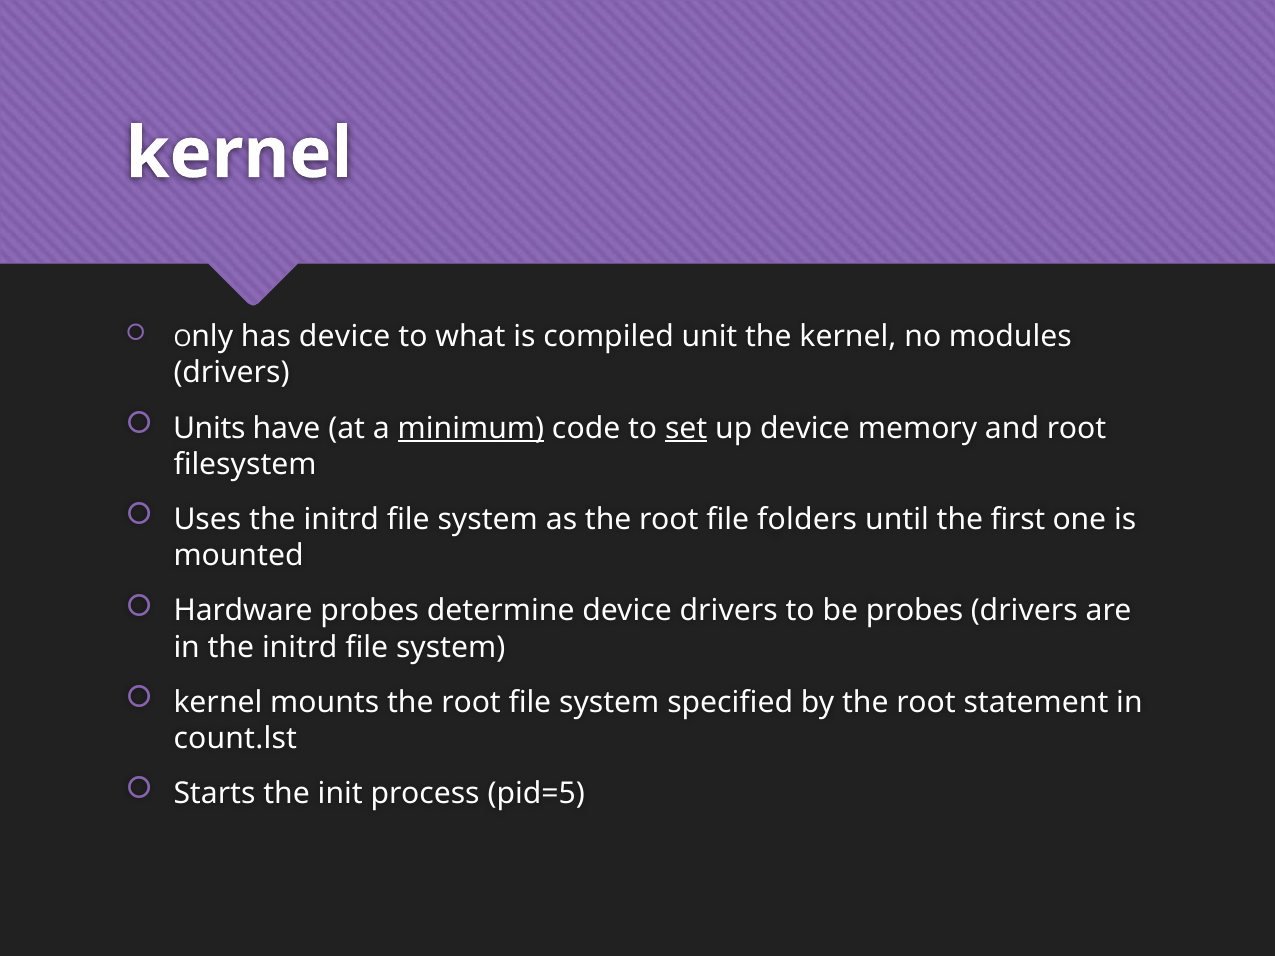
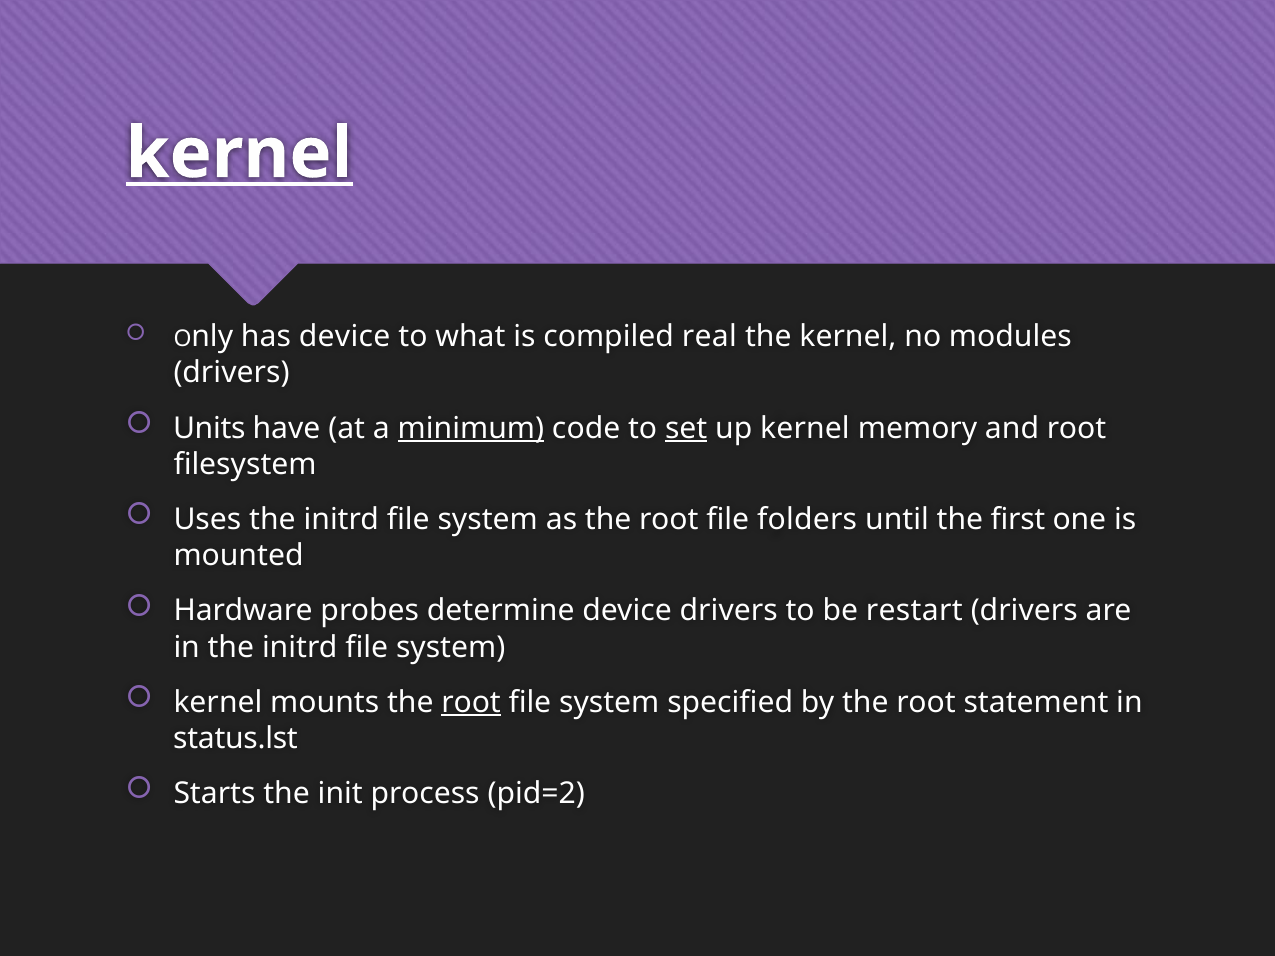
kernel underline: none -> present (239, 154)
unit: unit -> real (709, 337)
up device: device -> kernel (805, 428)
be probes: probes -> restart (914, 611)
root underline: none -> present (471, 703)
count.lst: count.lst -> status.lst (236, 739)
pid=5: pid=5 -> pid=2 (536, 794)
